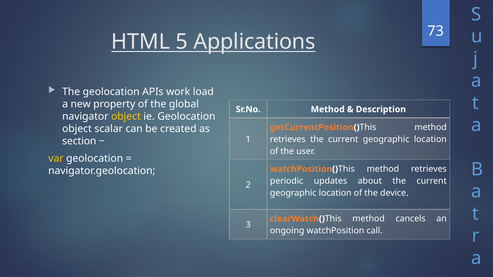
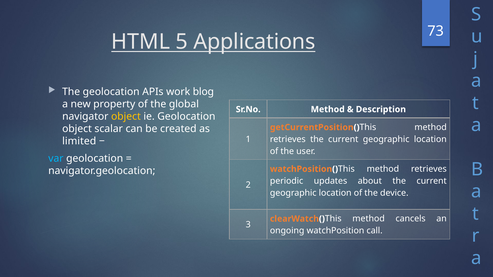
load: load -> blog (203, 92)
section: section -> limited (79, 141)
var colour: yellow -> light blue (56, 159)
